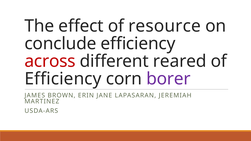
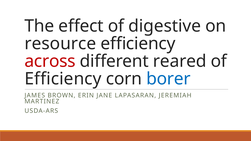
resource: resource -> digestive (165, 26)
conclude: conclude -> resource (60, 44)
borer colour: purple -> blue (168, 79)
